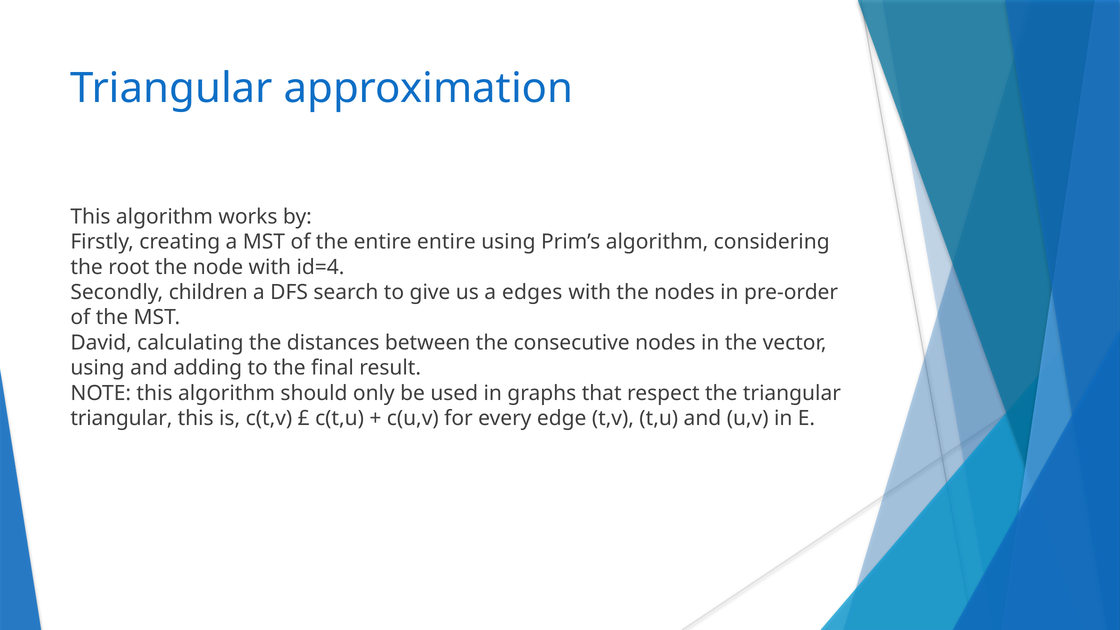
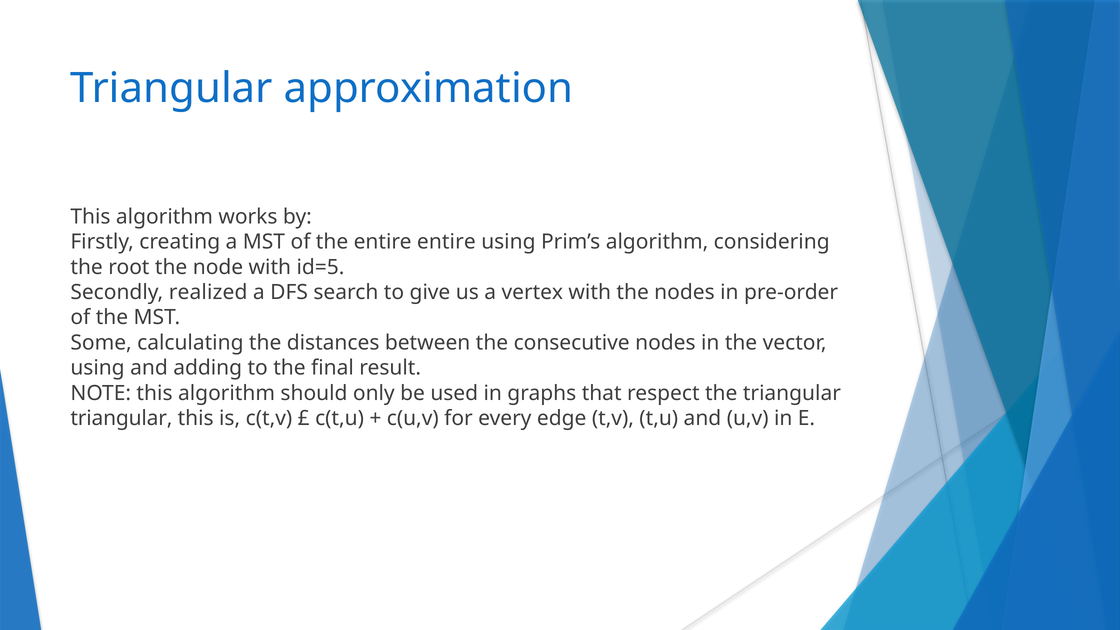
id=4: id=4 -> id=5 (321, 267)
children: children -> realized (208, 292)
edges: edges -> vertex (532, 292)
David: David -> Some (101, 343)
